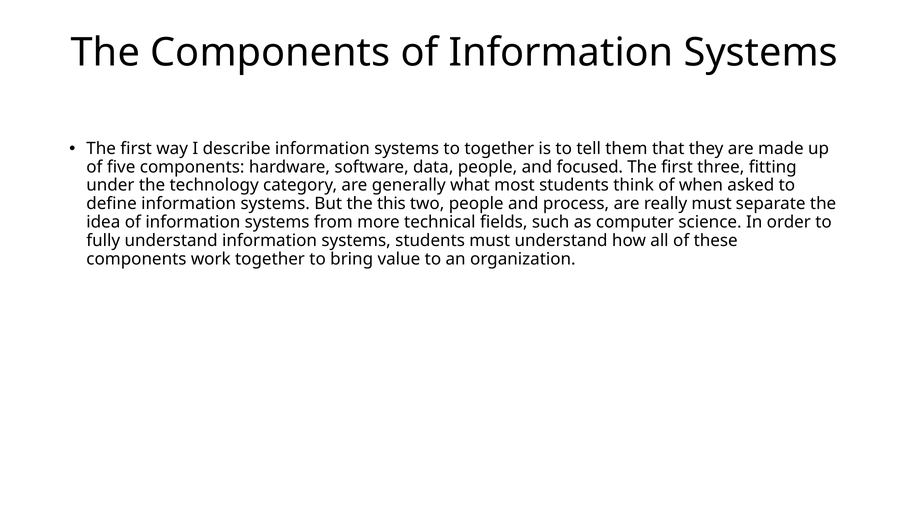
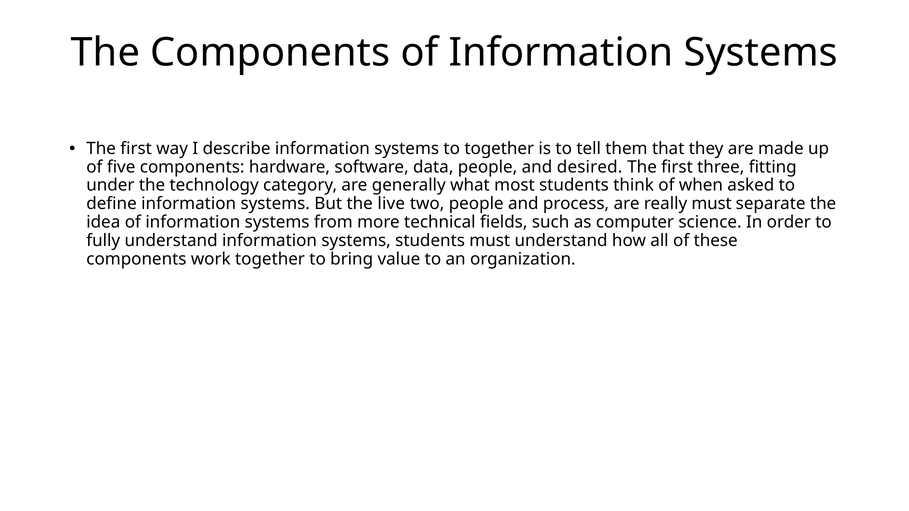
focused: focused -> desired (590, 167)
this: this -> live (391, 204)
